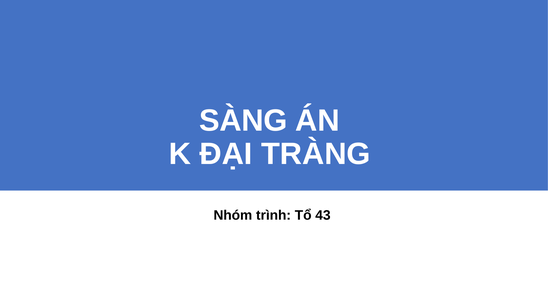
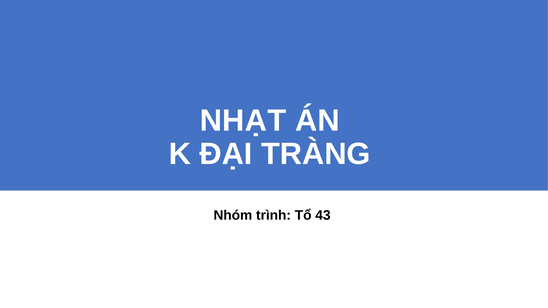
SÀNG: SÀNG -> NHẠT (243, 121)
